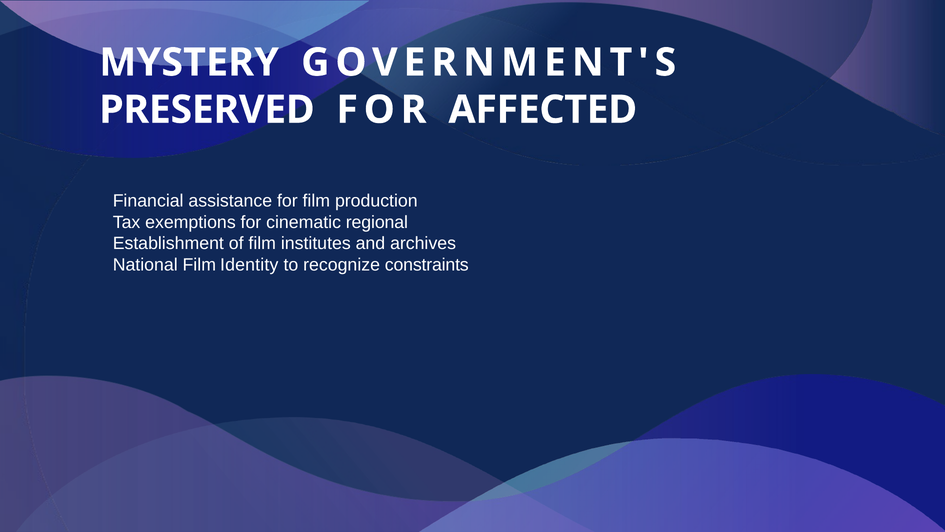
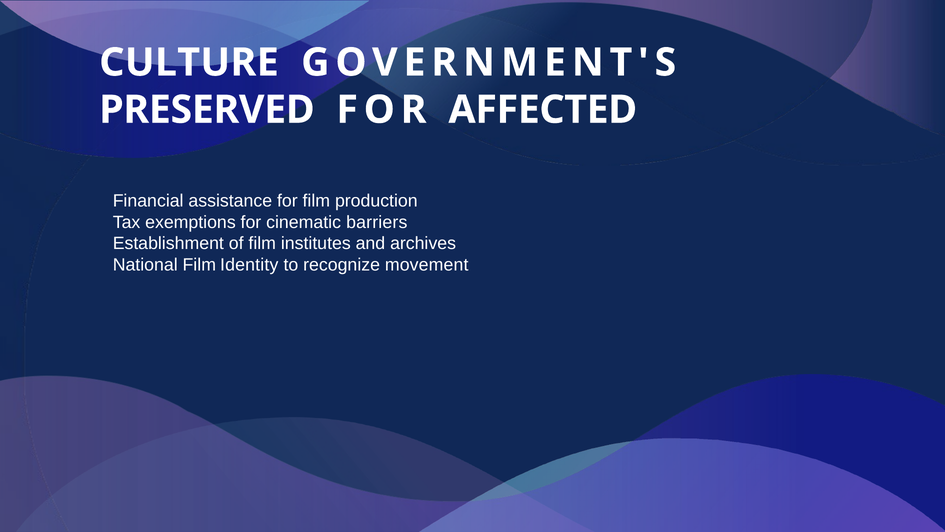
MYSTERY: MYSTERY -> CULTURE (189, 62)
regional: regional -> barriers (377, 222)
constraints: constraints -> movement (427, 265)
